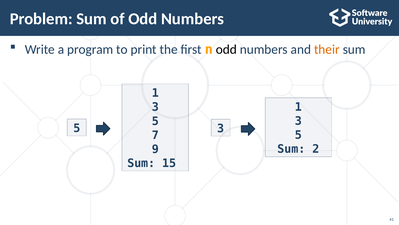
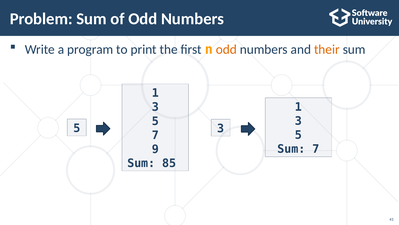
odd colour: black -> orange (226, 49)
Sum 2: 2 -> 7 (316, 149)
15: 15 -> 85 (169, 163)
